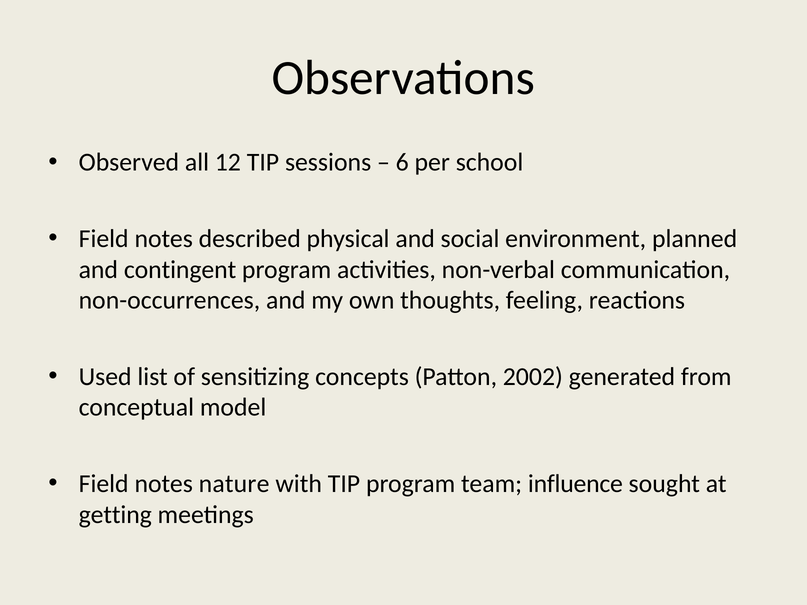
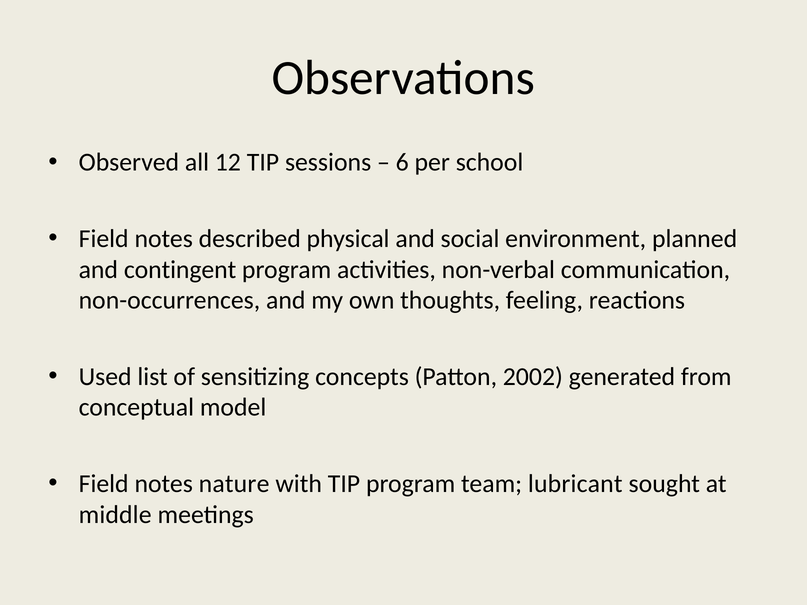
influence: influence -> lubricant (575, 484)
getting: getting -> middle (115, 515)
